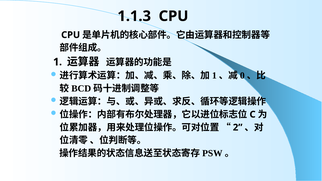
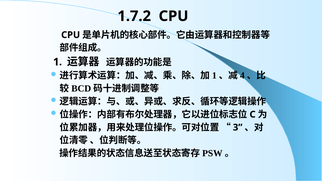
1.1.3: 1.1.3 -> 1.7.2 (134, 16)
0: 0 -> 4 (242, 76)
2: 2 -> 3 (238, 127)
